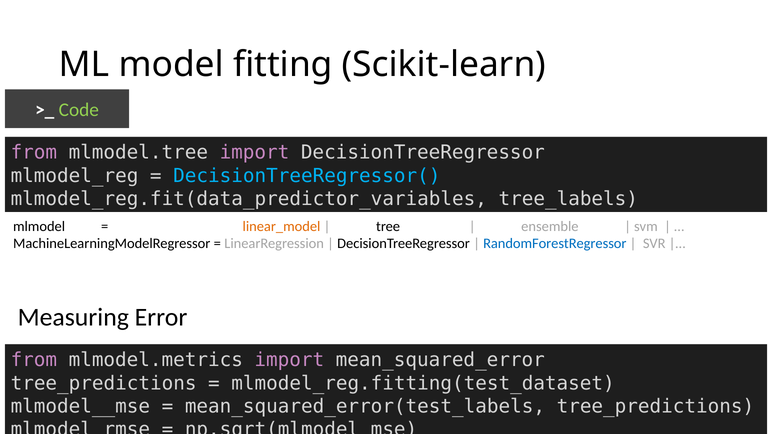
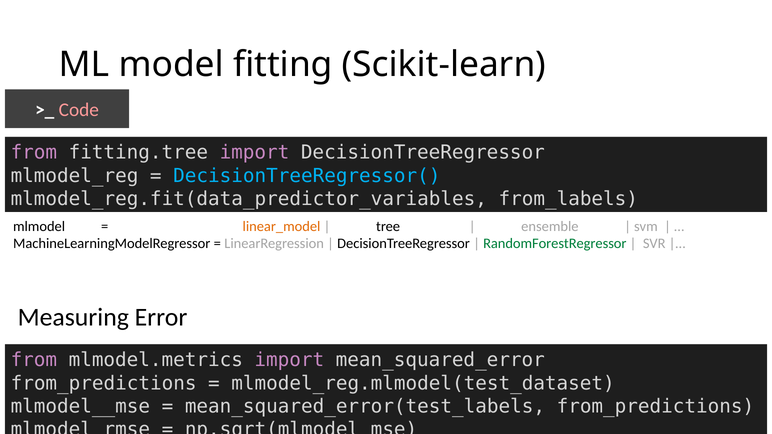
Code colour: light green -> pink (79, 110)
mlmodel.tree: mlmodel.tree -> fitting.tree (138, 153)
tree_labels: tree_labels -> from_labels (568, 199)
RandomForestRegressor colour: blue -> green (555, 244)
tree_predictions: tree_predictions -> from_predictions (104, 383)
mlmodel_reg.fitting(test_dataset: mlmodel_reg.fitting(test_dataset -> mlmodel_reg.mlmodel(test_dataset (423, 383)
mean_squared_error(test_labels tree_predictions: tree_predictions -> from_predictions (655, 407)
